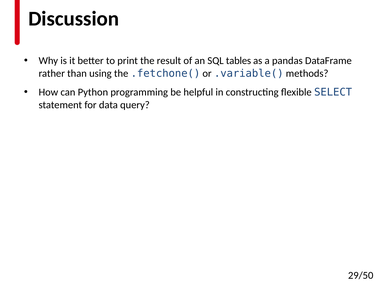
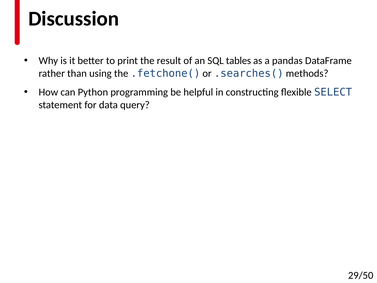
.variable(: .variable( -> .searches( (249, 73)
